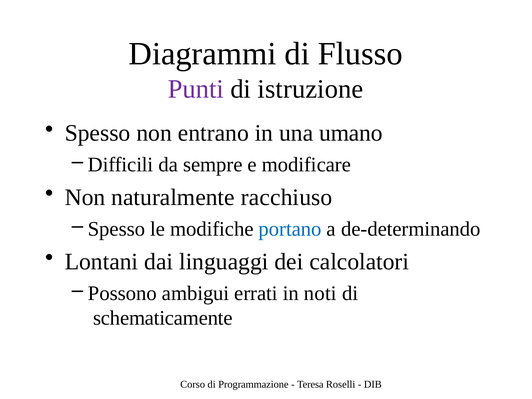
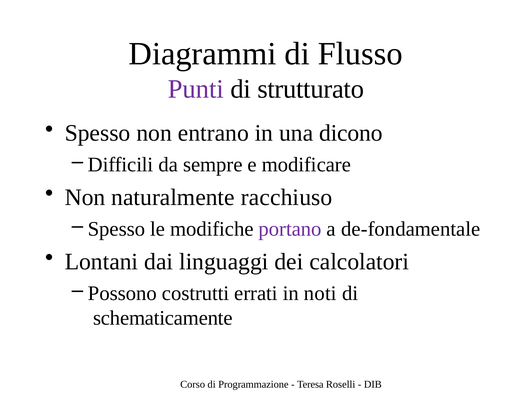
istruzione: istruzione -> strutturato (311, 89)
umano: umano -> dicono (351, 133)
portano colour: blue -> purple (290, 229)
de-determinando: de-determinando -> de-fondamentale (411, 229)
ambigui: ambigui -> costrutti (196, 293)
